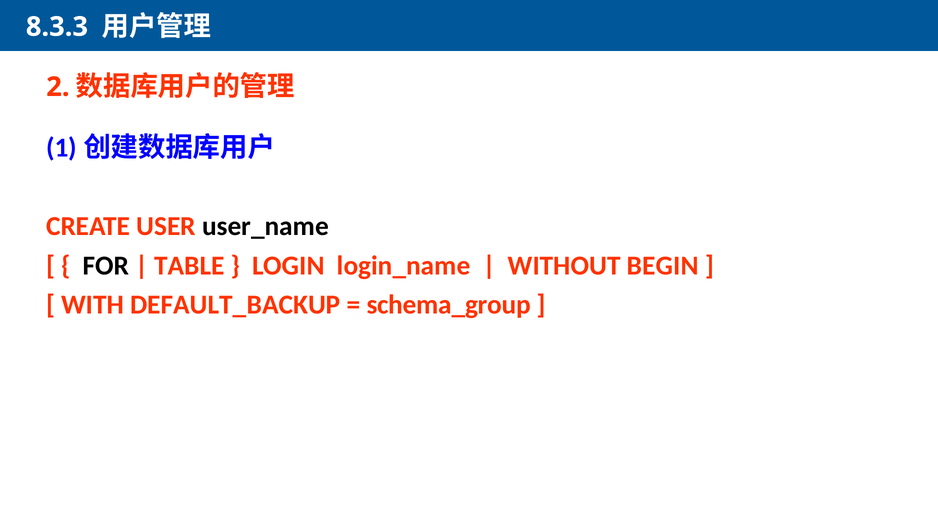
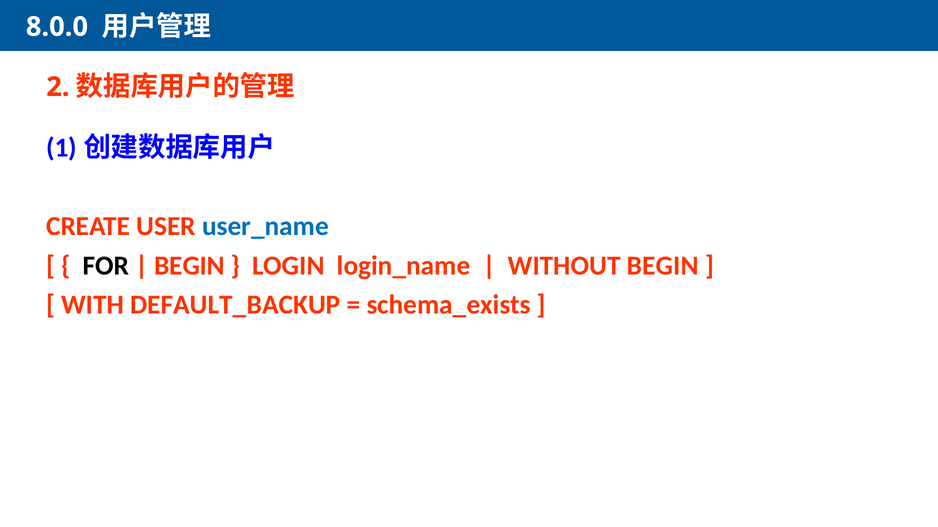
8.3.3: 8.3.3 -> 8.0.0 (57, 27)
user_name colour: black -> blue (265, 227)
TABLE: TABLE -> BEGIN (190, 266)
schema_group: schema_group -> schema_exists (449, 305)
